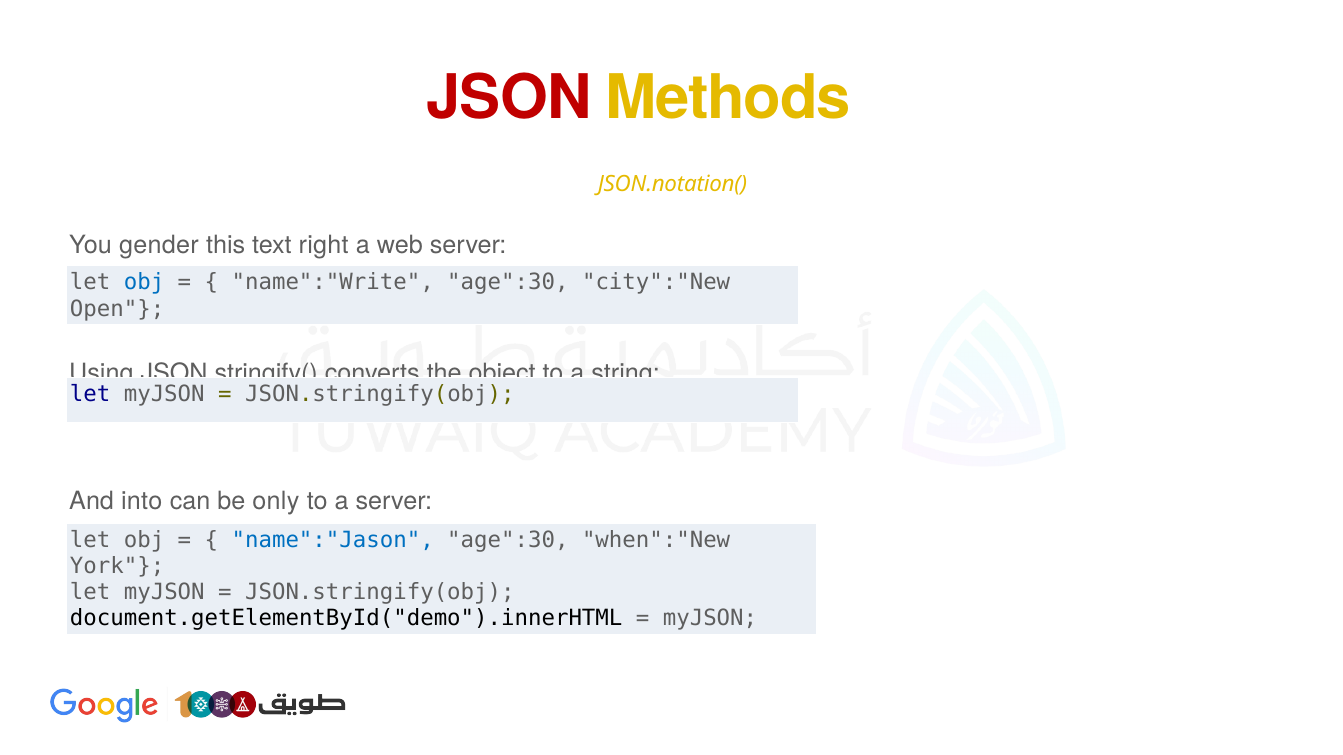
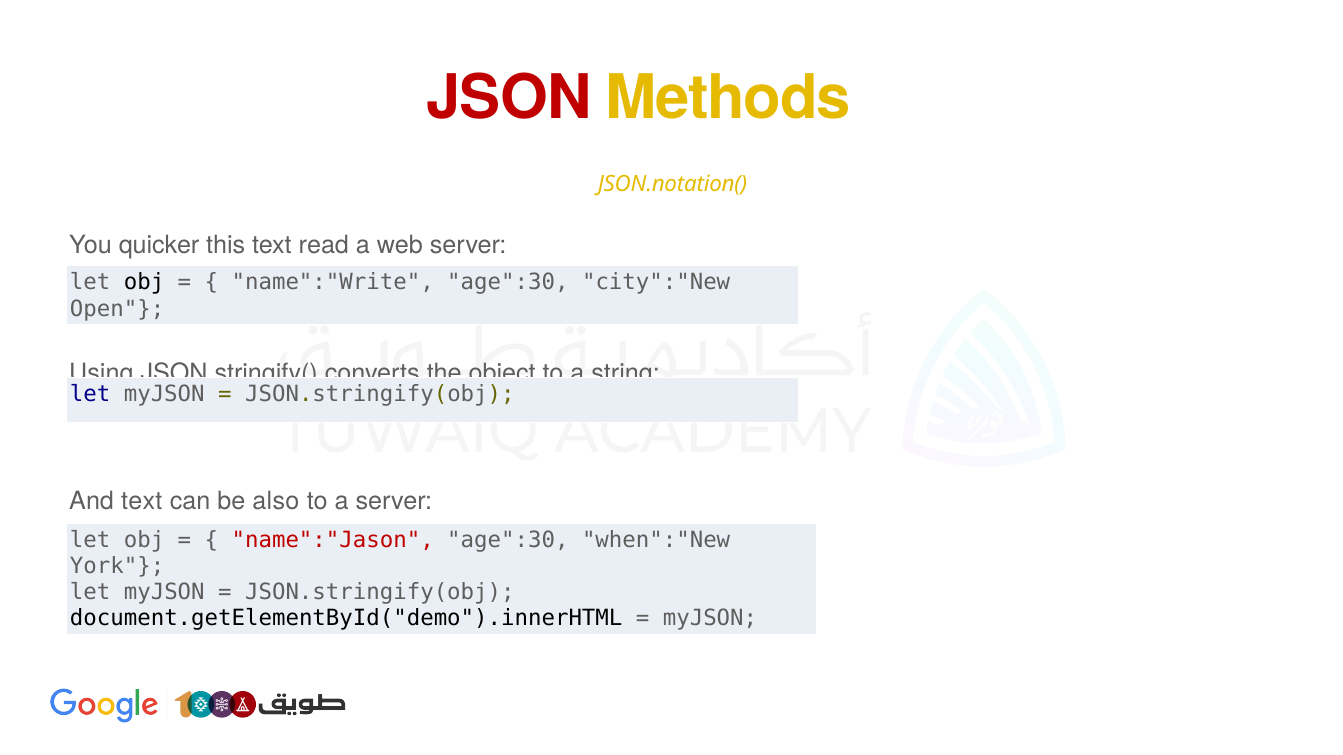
gender: gender -> quicker (159, 246)
right: right -> read (324, 246)
obj colour: blue -> black (144, 283)
And into: into -> text (142, 501)
only: only -> also (276, 501)
name":"Jason colour: blue -> red (333, 540)
